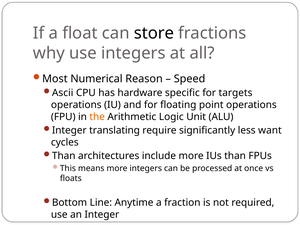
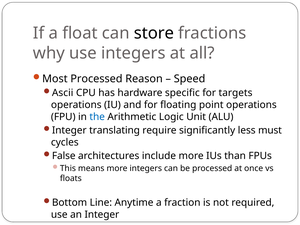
Most Numerical: Numerical -> Processed (96, 79)
the colour: orange -> blue (97, 117)
want: want -> must (270, 130)
Than: Than -> False (64, 156)
